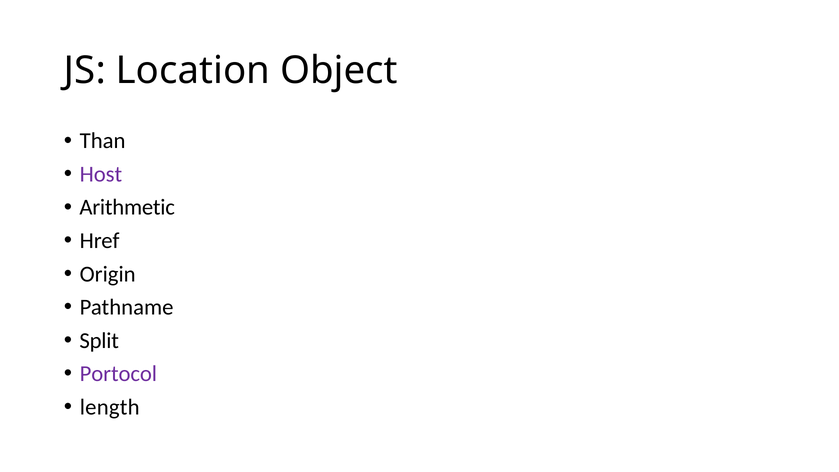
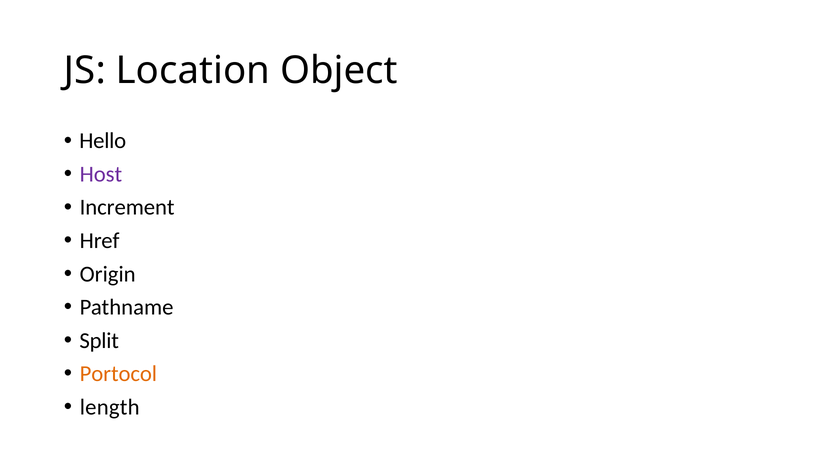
Than: Than -> Hello (103, 141)
Arithmetic: Arithmetic -> Increment (127, 207)
Portocol colour: purple -> orange (118, 374)
